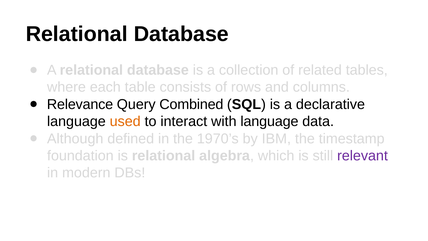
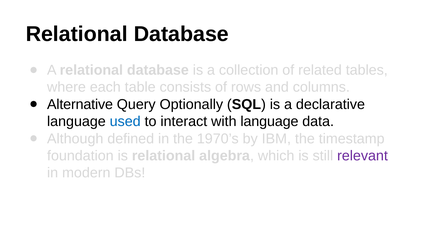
Relevance: Relevance -> Alternative (80, 104)
Combined: Combined -> Optionally (191, 104)
used colour: orange -> blue (125, 121)
